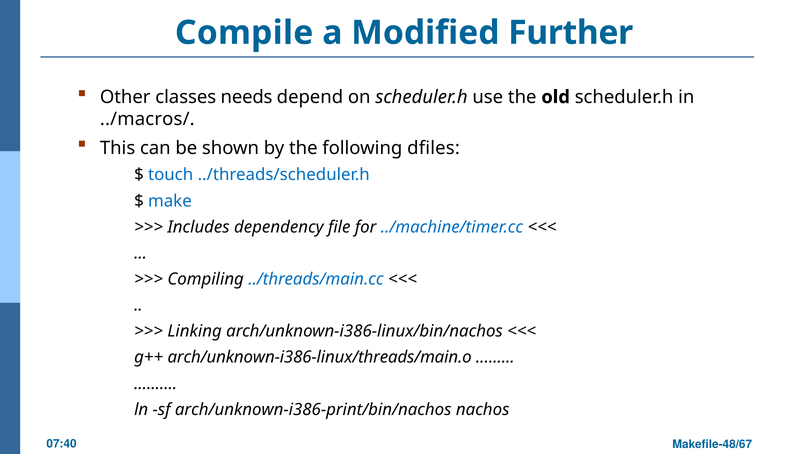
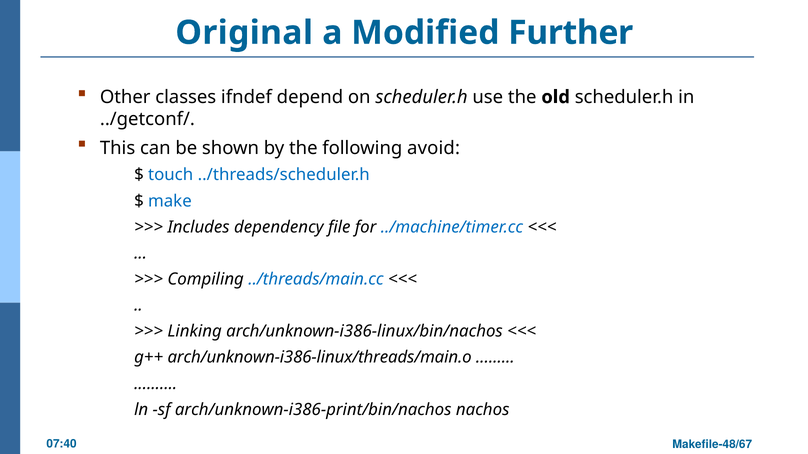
Compile: Compile -> Original (244, 33)
needs: needs -> ifndef (246, 97)
../macros/: ../macros/ -> ../getconf/ (147, 119)
dfiles: dfiles -> avoid (434, 148)
